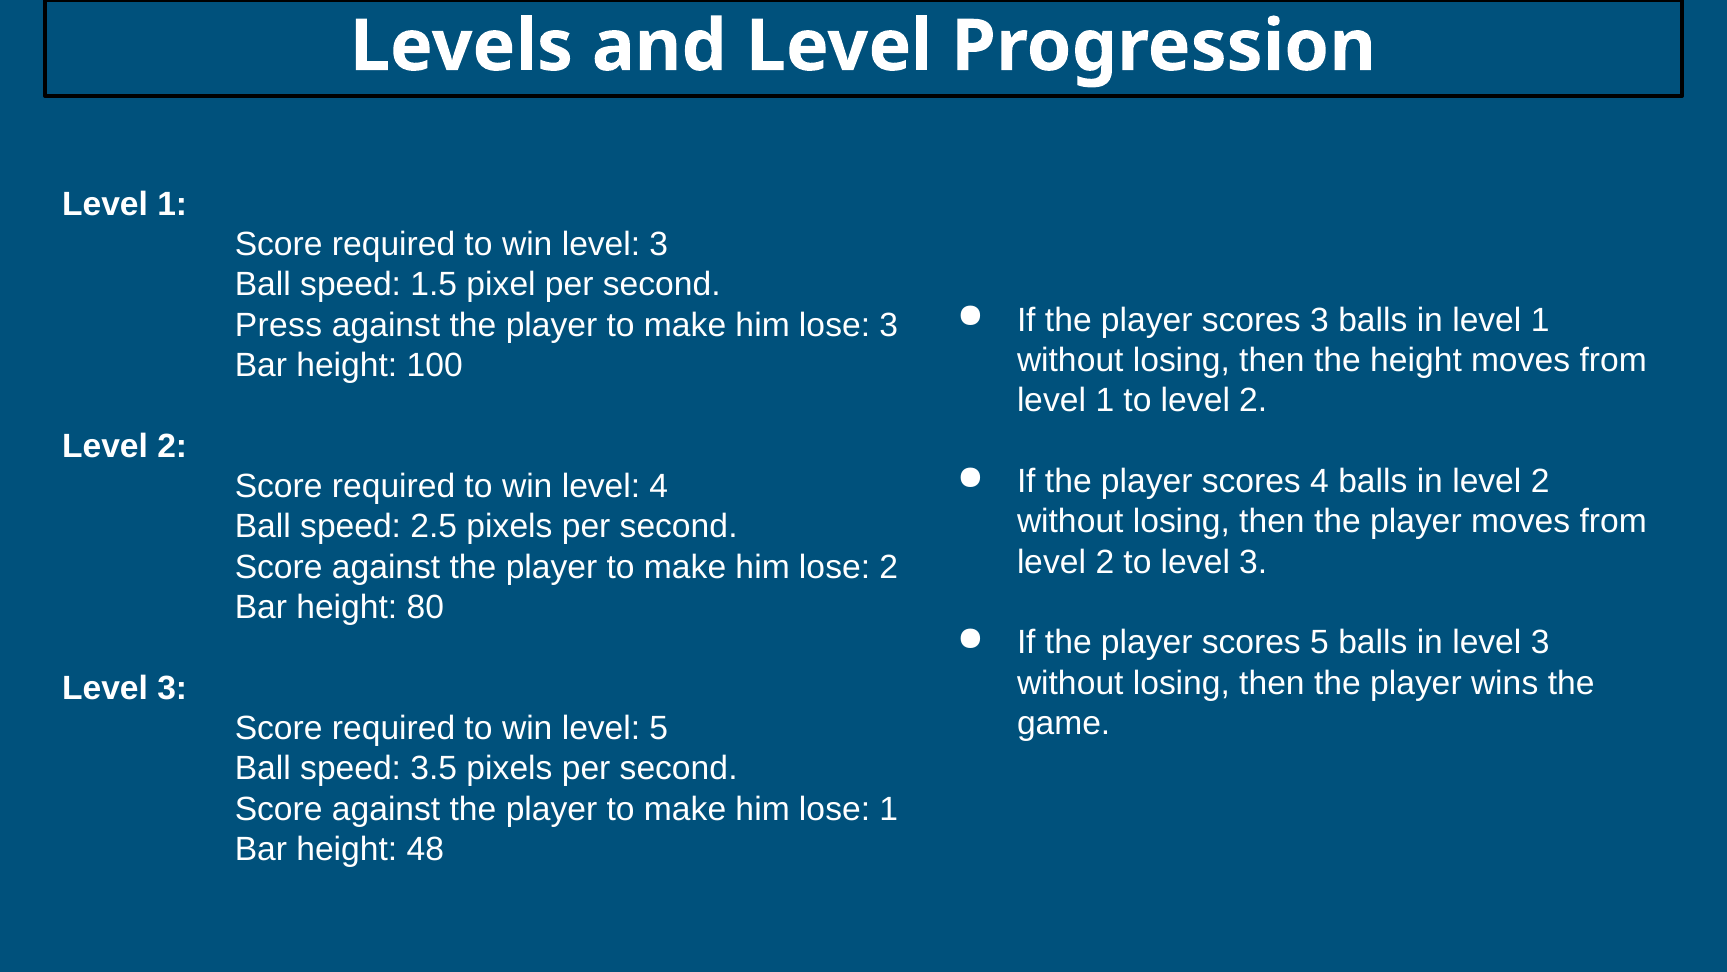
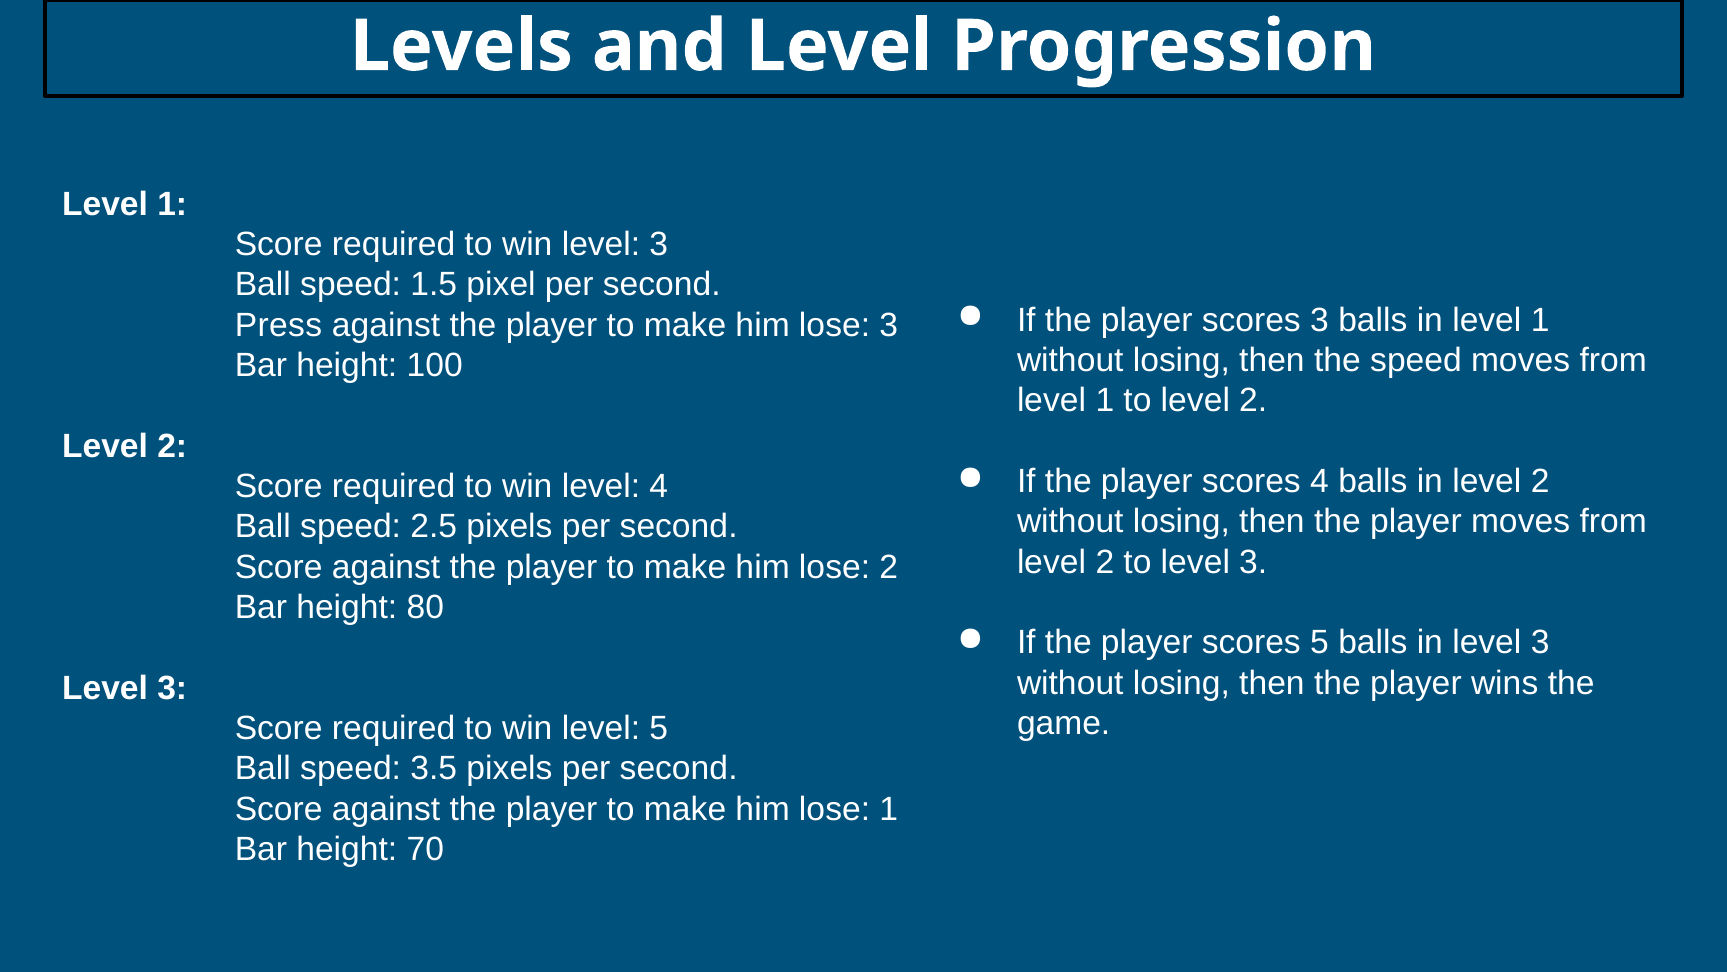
the height: height -> speed (1416, 360)
48: 48 -> 70 (425, 849)
